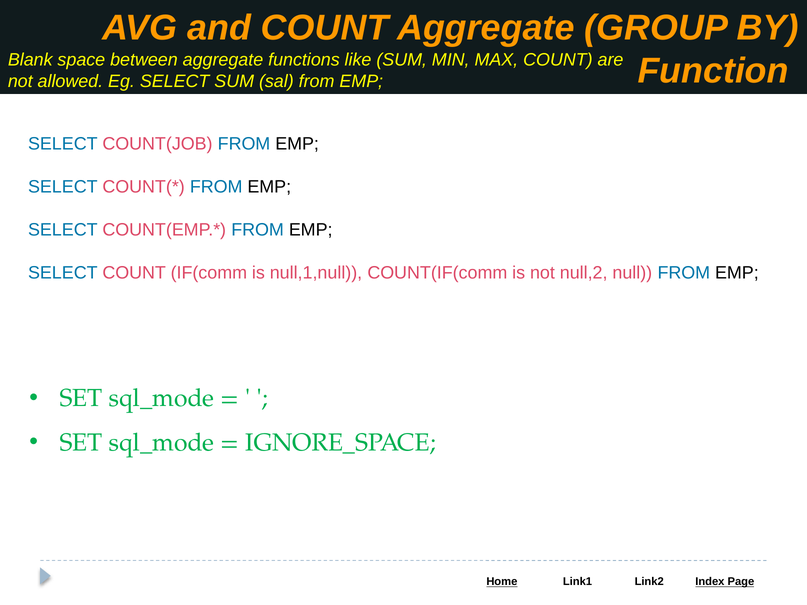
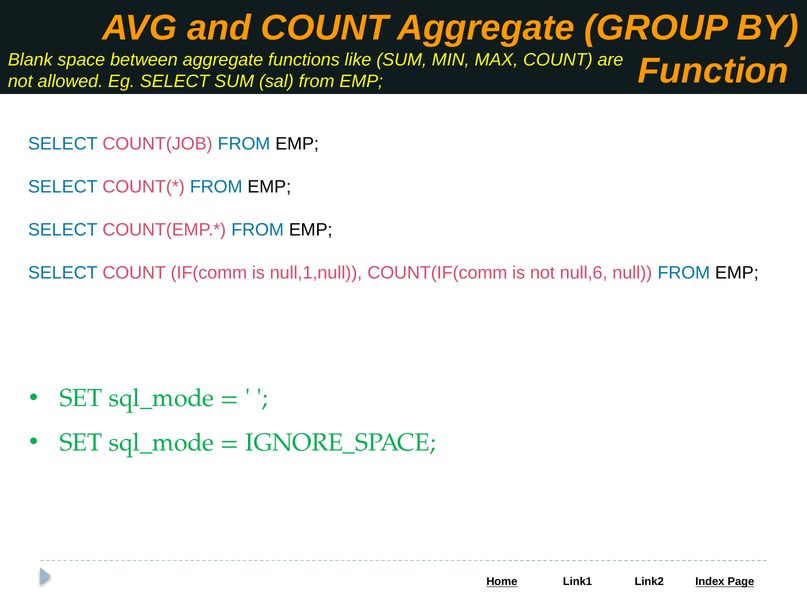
null,2: null,2 -> null,6 (584, 273)
